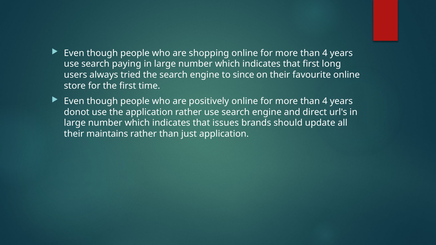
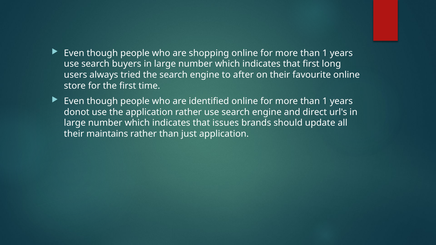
4: 4 -> 1 (325, 53)
paying: paying -> buyers (127, 64)
since: since -> after (243, 75)
positively: positively -> identified (209, 101)
4: 4 -> 1 (325, 101)
